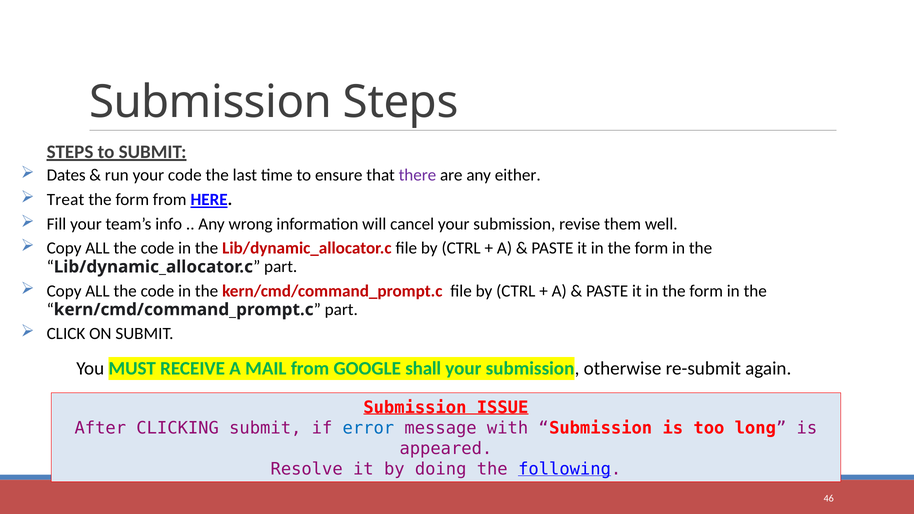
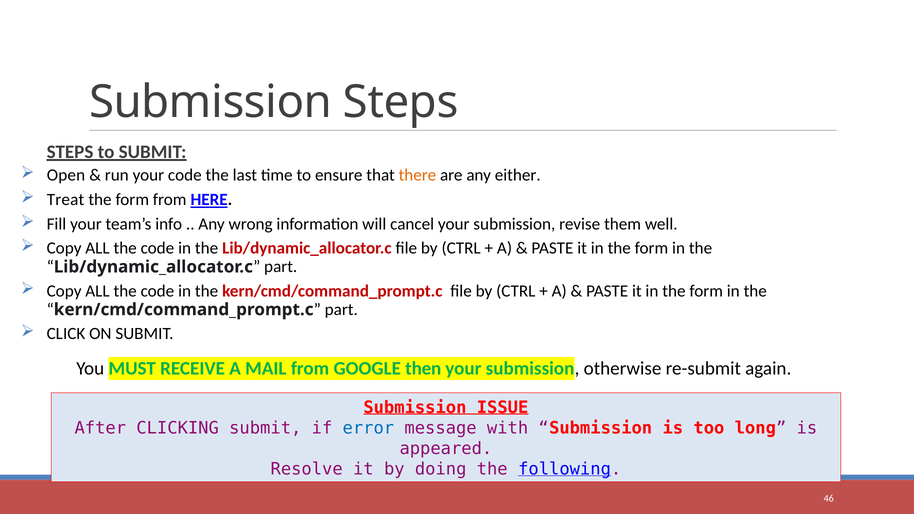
Dates: Dates -> Open (66, 175)
there colour: purple -> orange (417, 175)
shall: shall -> then (423, 369)
